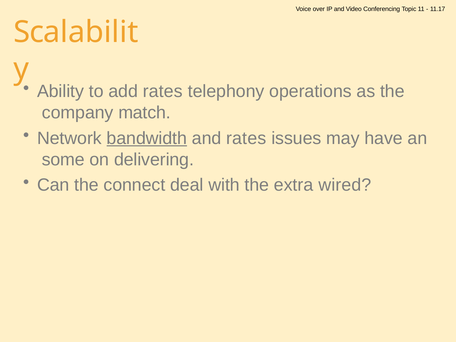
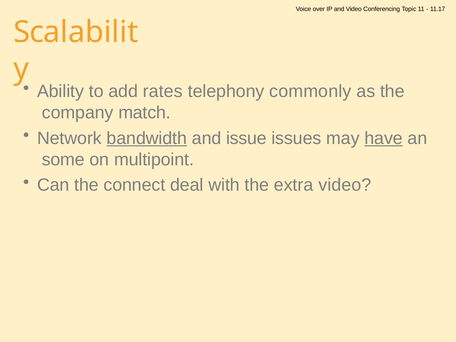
operations: operations -> commonly (310, 91)
and rates: rates -> issue (246, 138)
have underline: none -> present (384, 138)
delivering: delivering -> multipoint (154, 159)
extra wired: wired -> video (345, 185)
